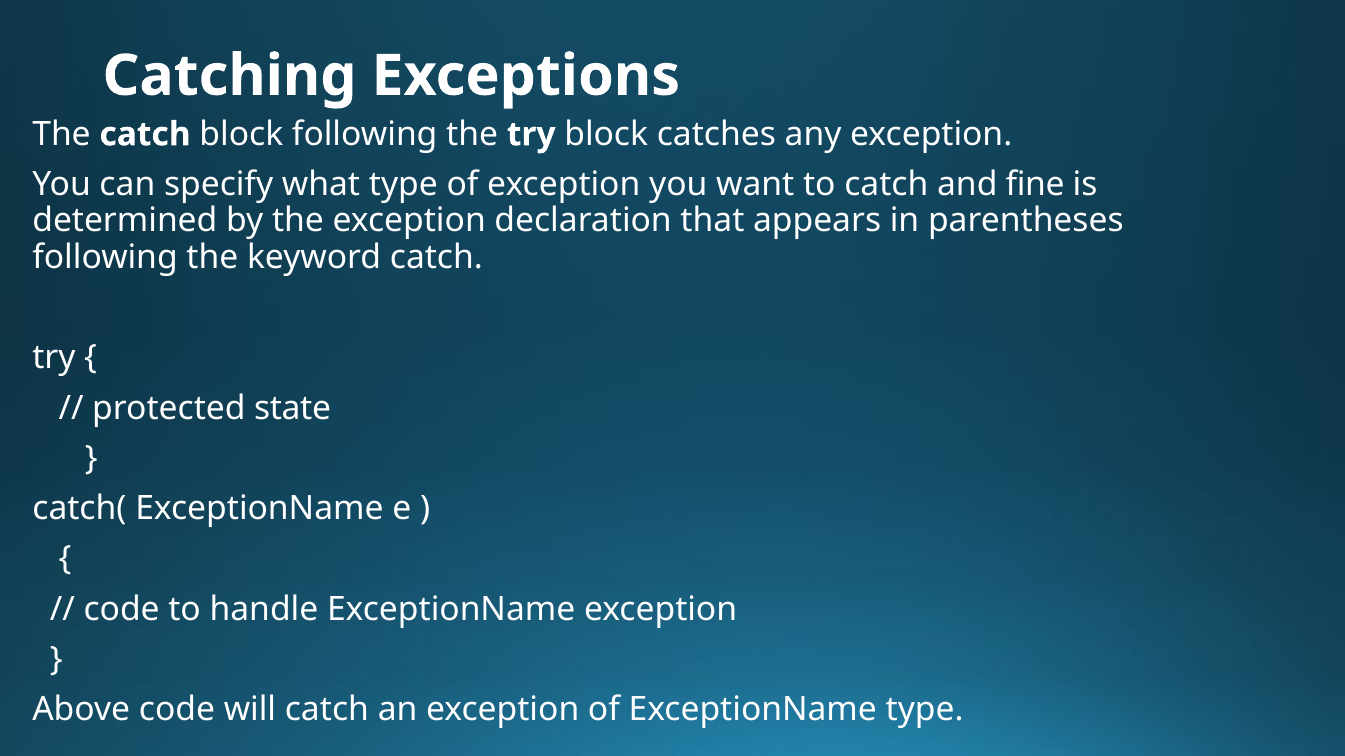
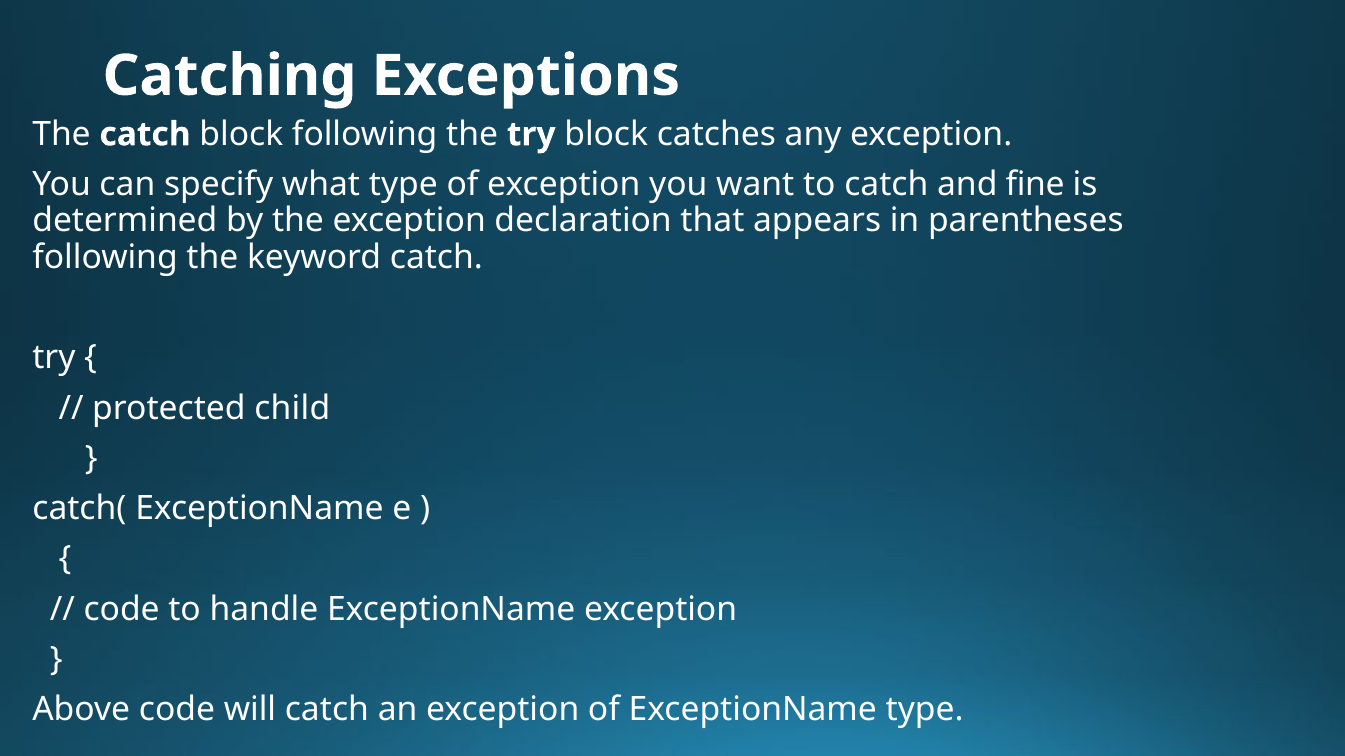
state: state -> child (292, 408)
